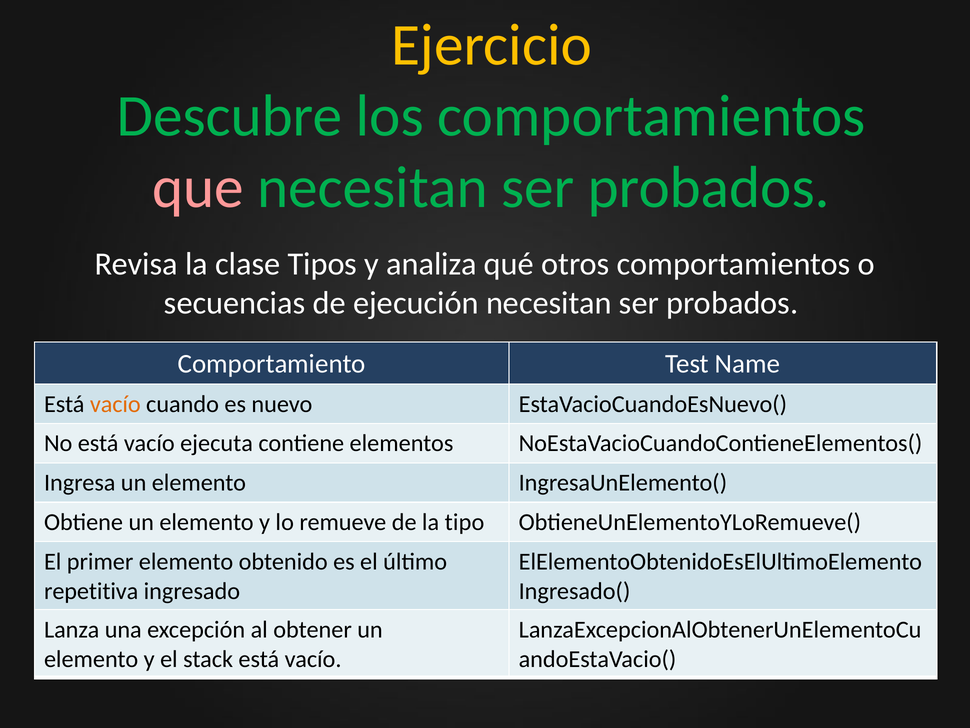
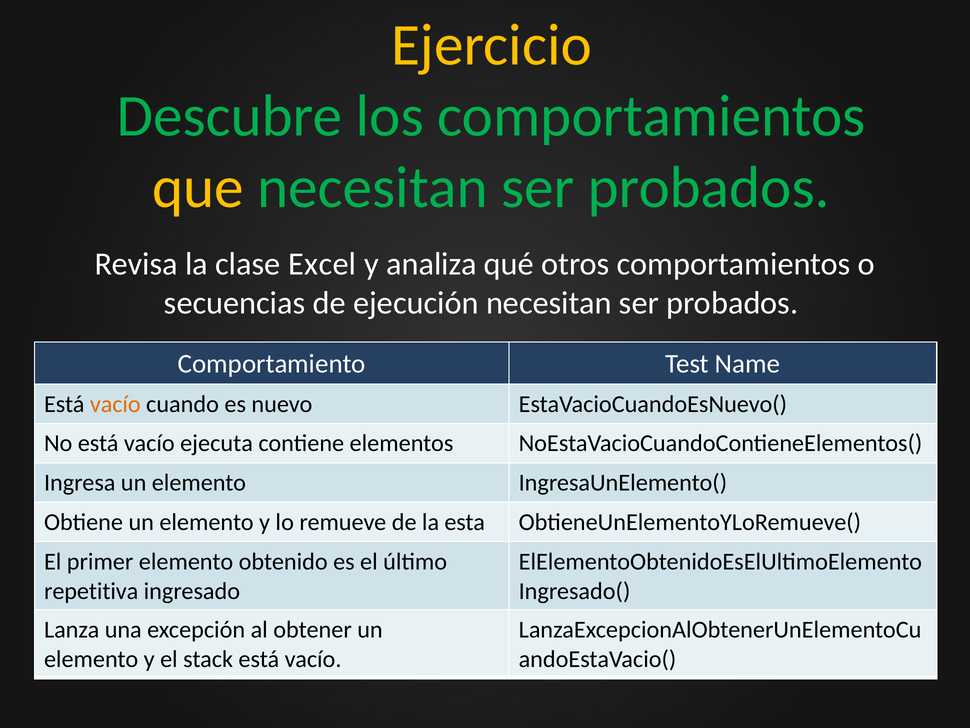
que colour: pink -> yellow (198, 187)
Tipos: Tipos -> Excel (322, 264)
tipo: tipo -> esta (465, 522)
